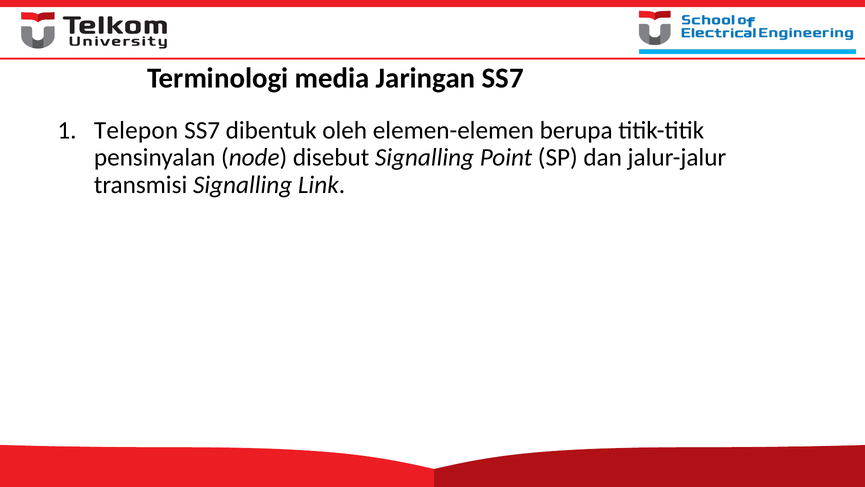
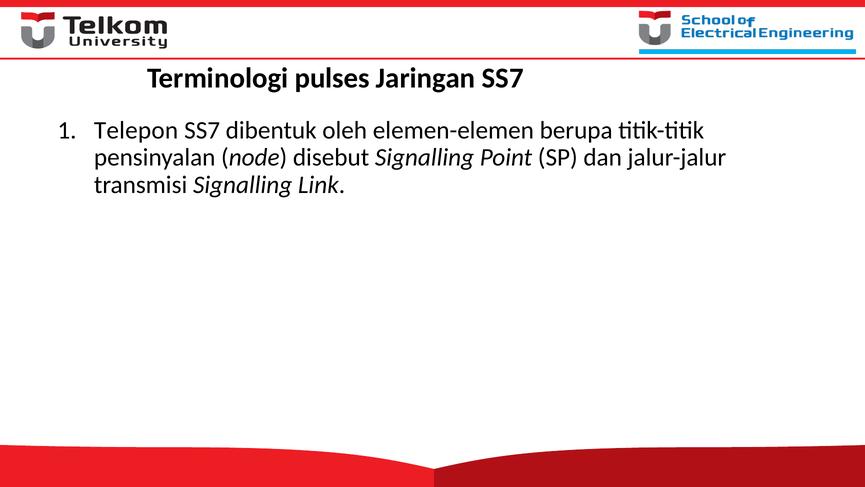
media: media -> pulses (332, 78)
